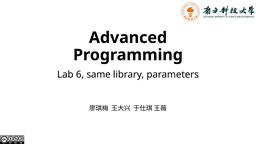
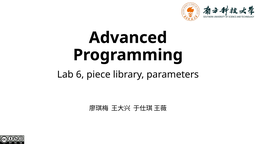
same: same -> piece (98, 75)
